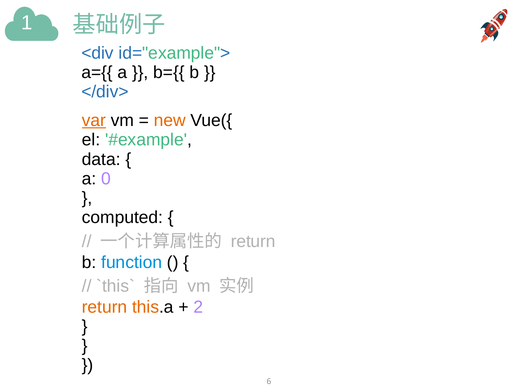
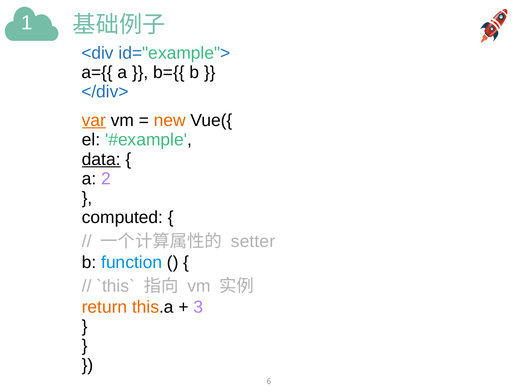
data underline: none -> present (101, 159)
0: 0 -> 2 (106, 178)
return: return -> setter (253, 241)
2: 2 -> 3 (198, 307)
